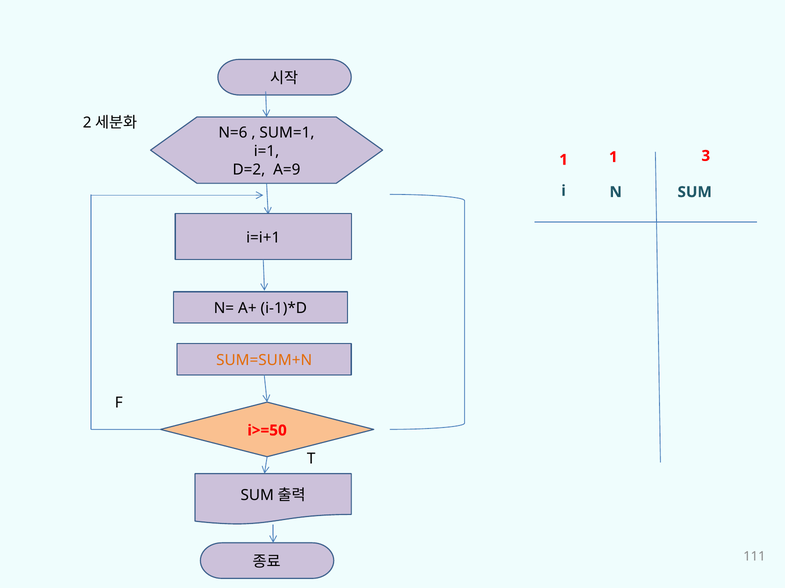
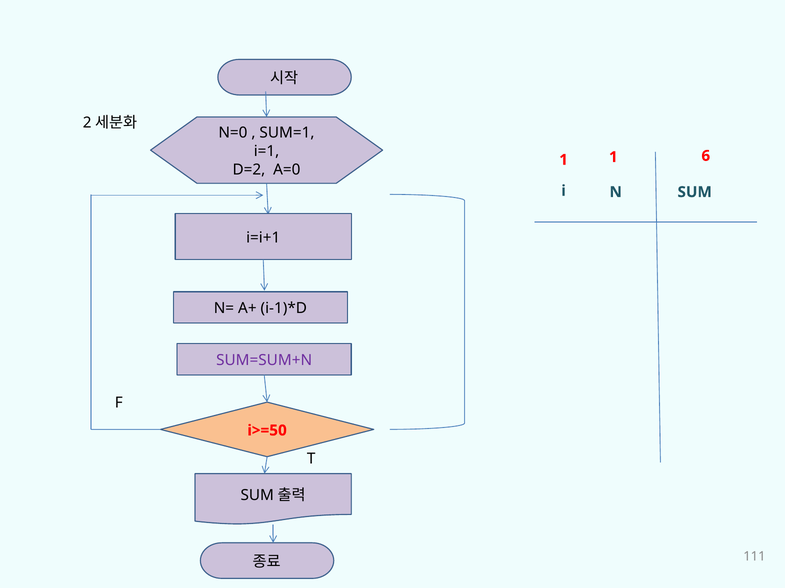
N=6: N=6 -> N=0 (233, 133)
3: 3 -> 6 (706, 156)
A=9: A=9 -> A=0 (287, 170)
SUM=SUM+N colour: orange -> purple (264, 361)
